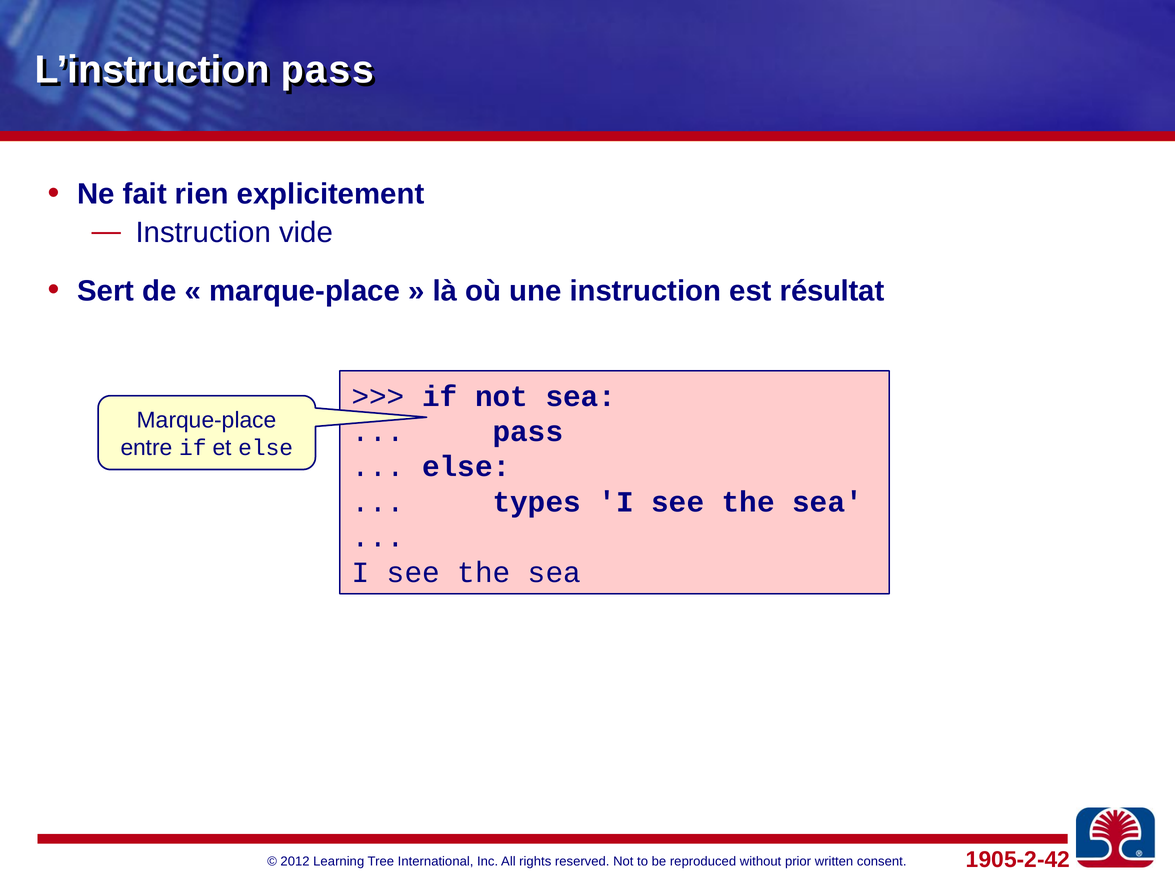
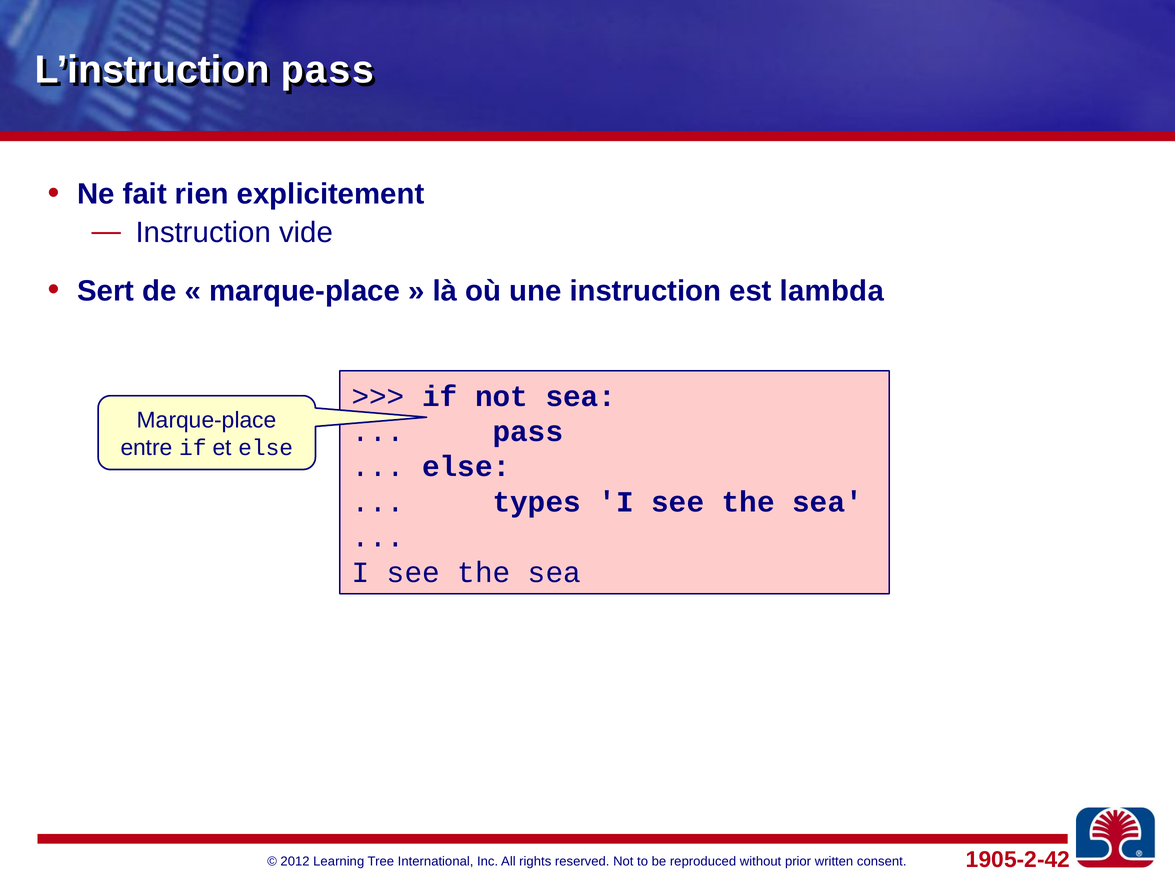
résultat: résultat -> lambda (832, 291)
